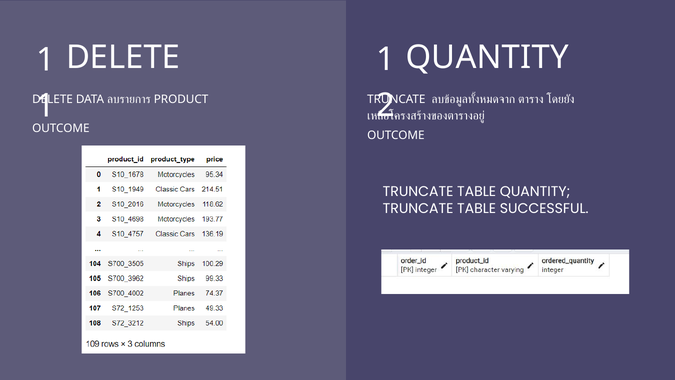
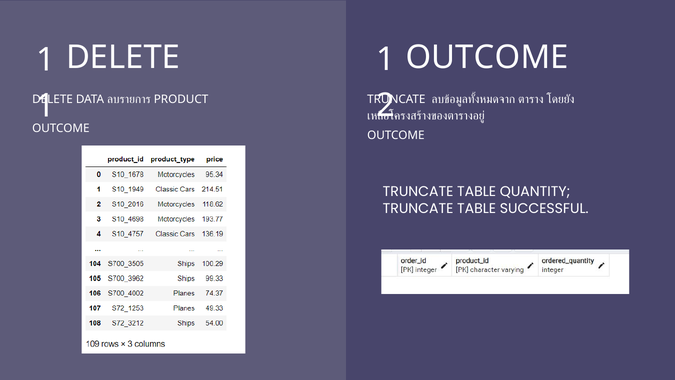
QUANTITY: QUANTITY -> OUTCOME (487, 57)
